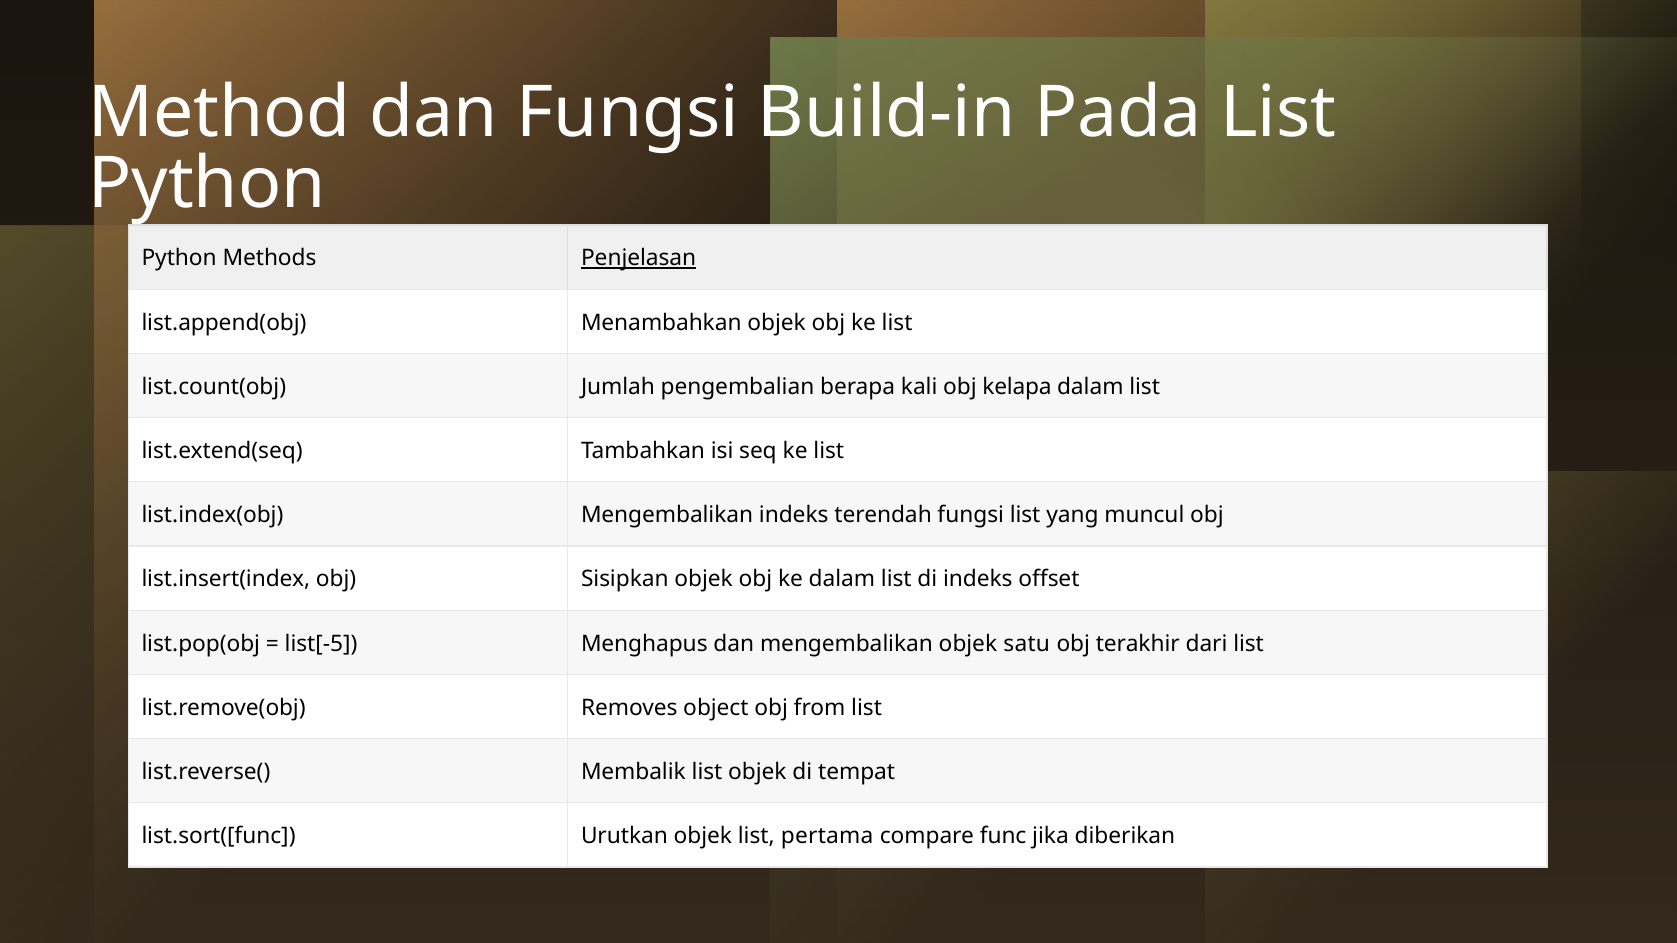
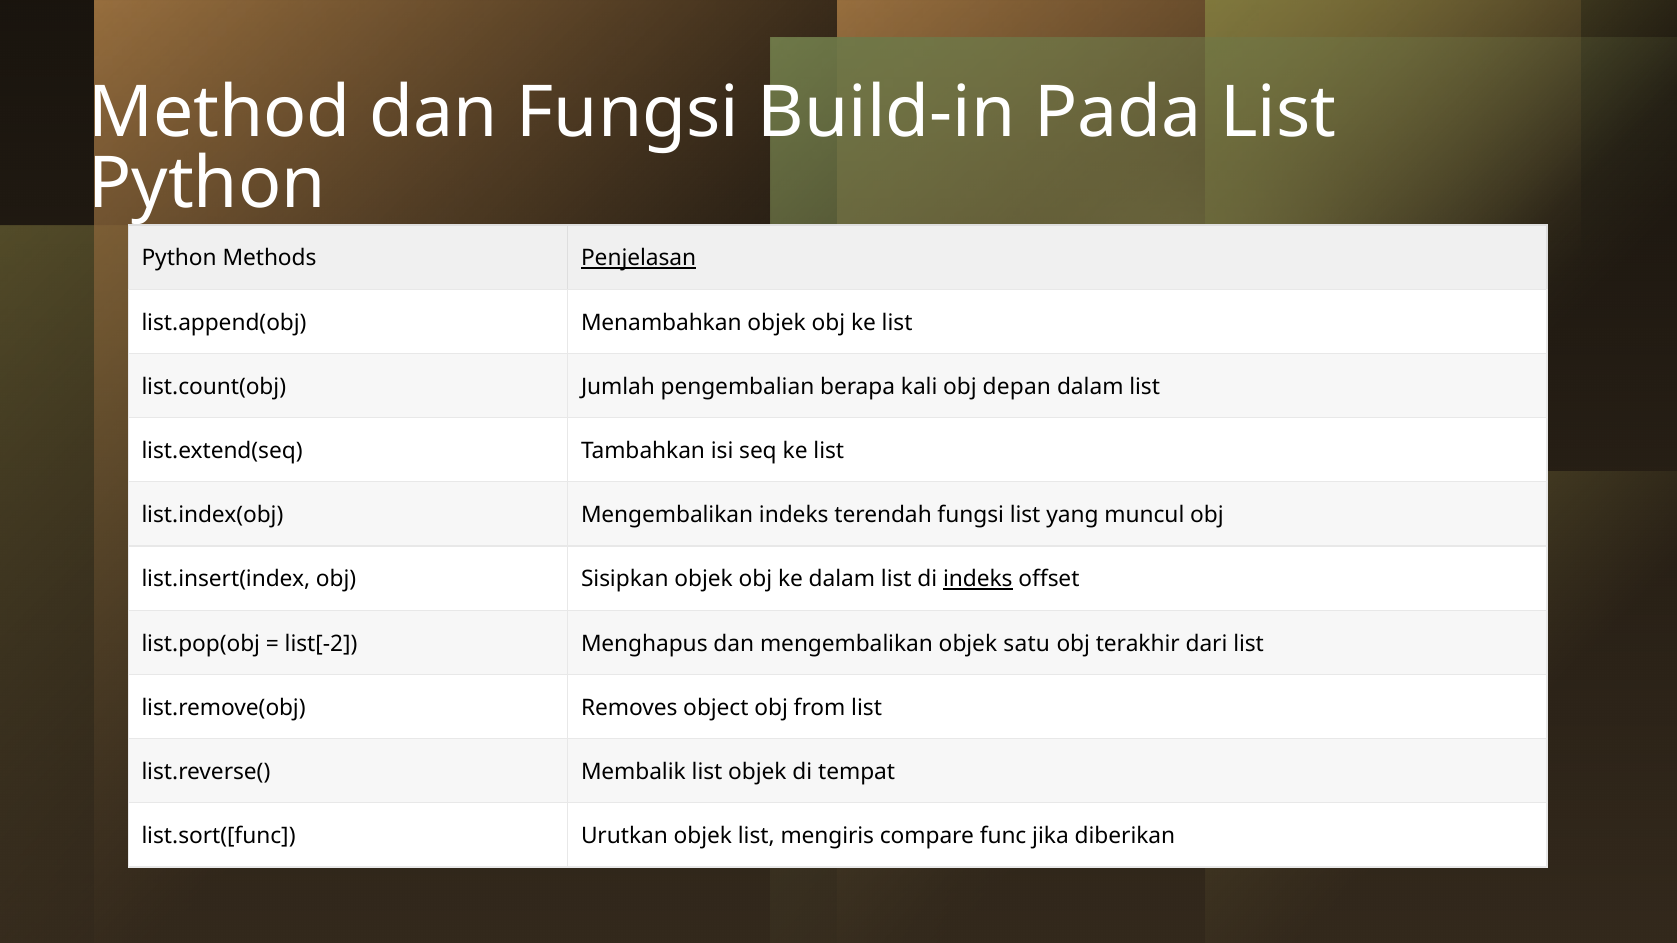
kelapa: kelapa -> depan (1017, 387)
indeks underline: none -> present (978, 580)
list[-5: list[-5 -> list[-2 (321, 644)
pertama: pertama -> mengiris (827, 836)
